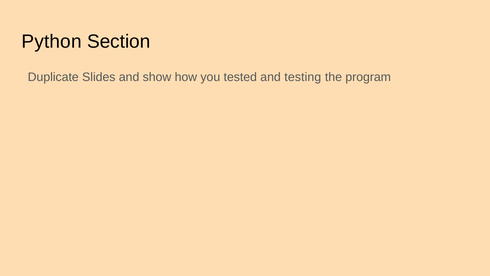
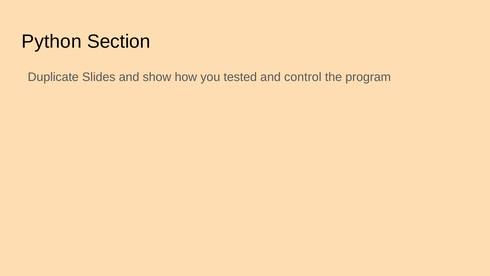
testing: testing -> control (303, 77)
